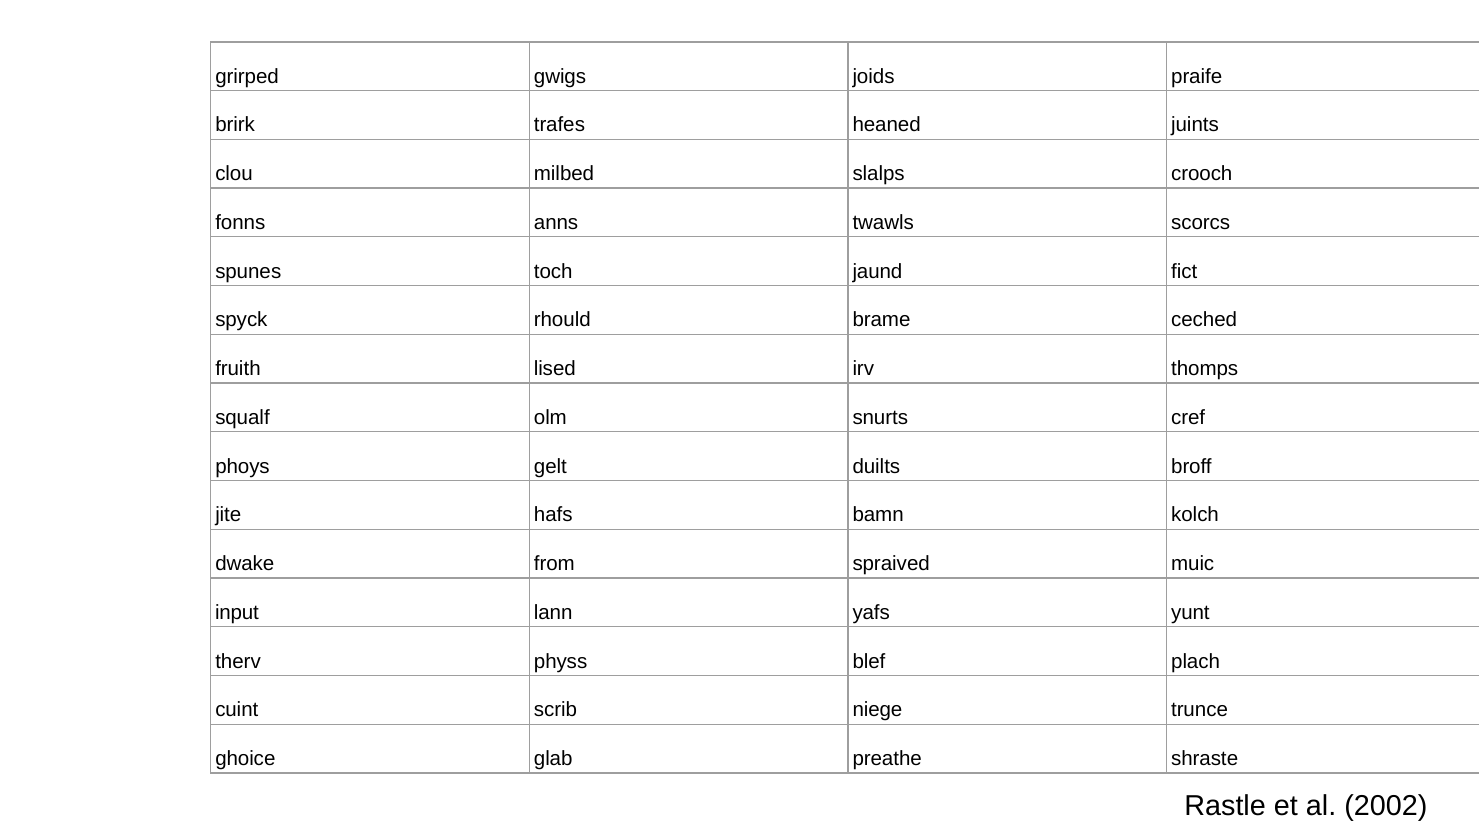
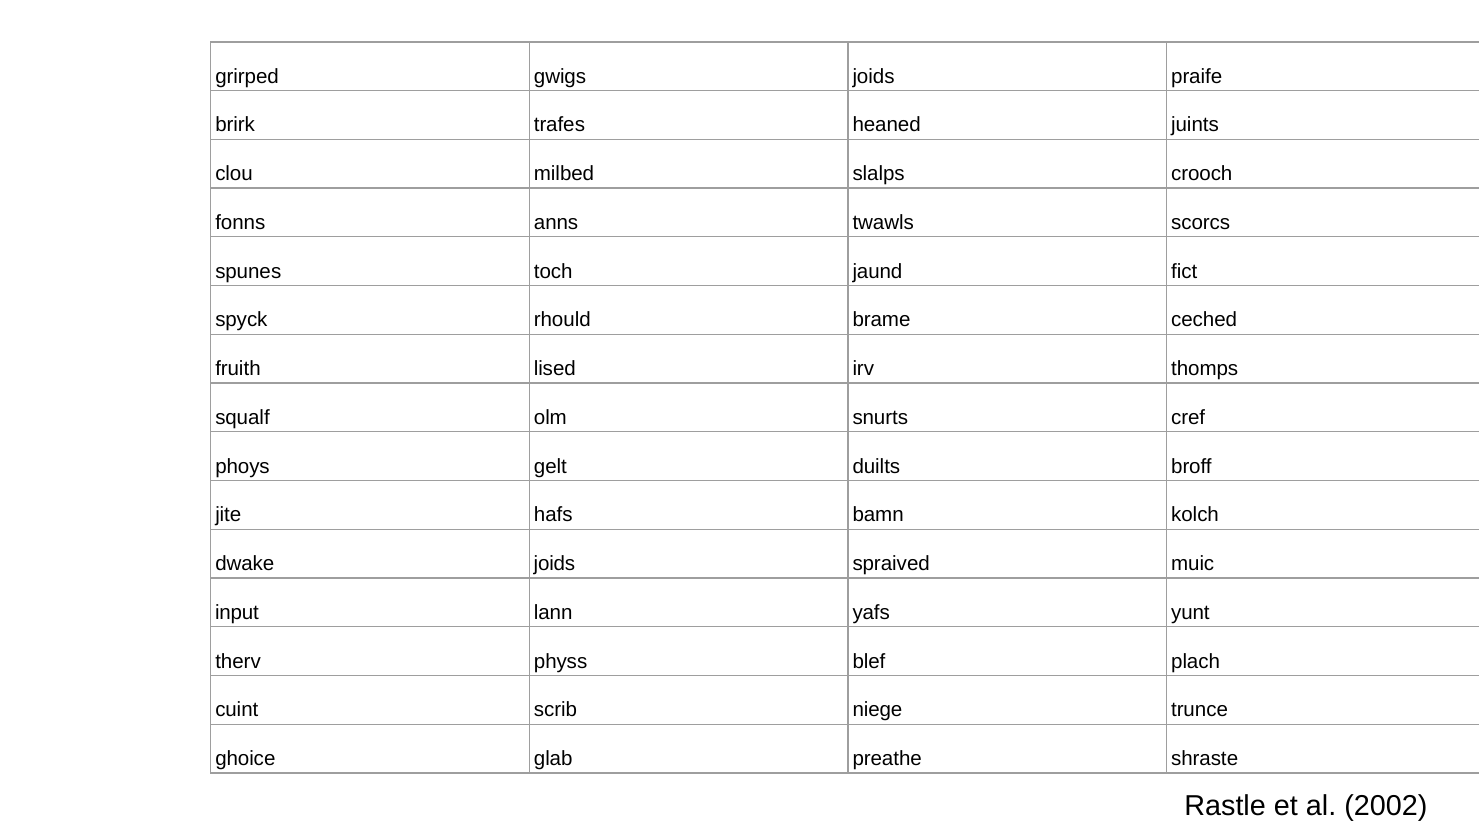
dwake from: from -> joids (554, 564)
